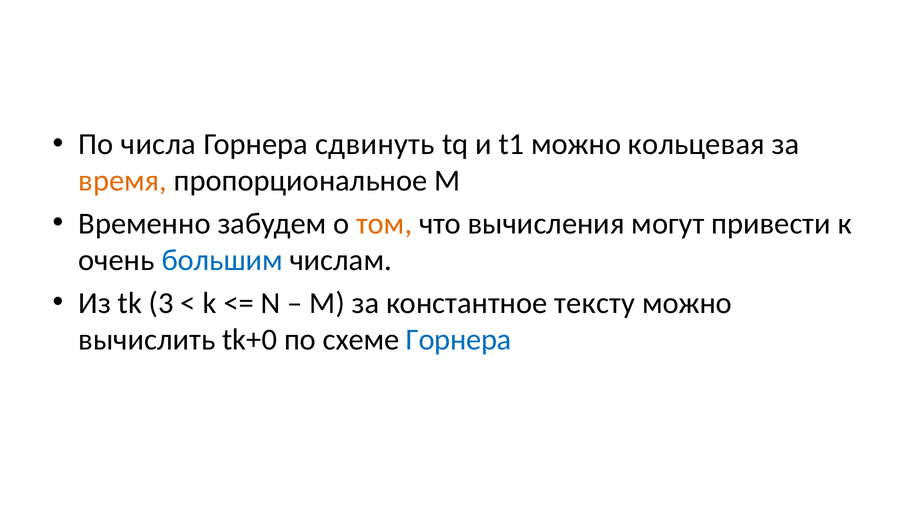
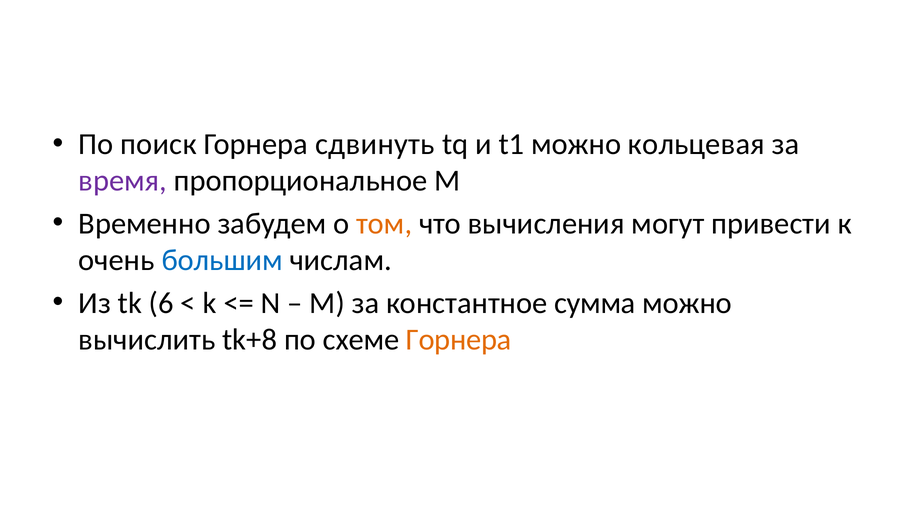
числа: числа -> поиск (159, 144)
время colour: orange -> purple (123, 181)
3: 3 -> 6 (161, 303)
тексту: тексту -> сумма (595, 303)
tk+0: tk+0 -> tk+8 (250, 340)
Горнера colour: blue -> orange (459, 340)
